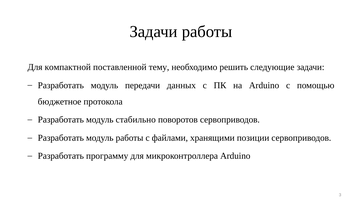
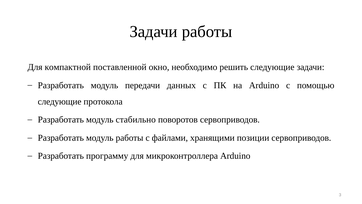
тему: тему -> окно (159, 67)
бюджетное: бюджетное -> следующие (60, 101)
